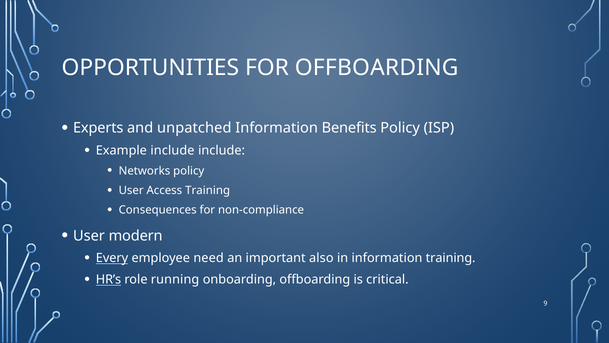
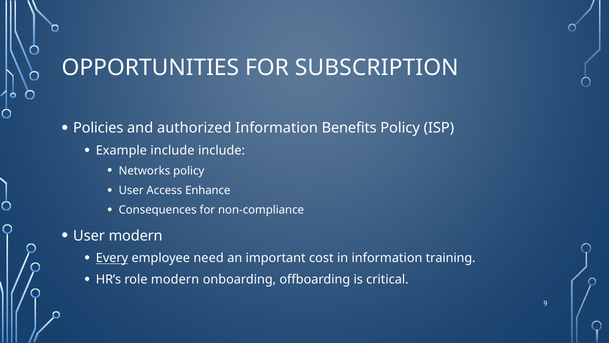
FOR OFFBOARDING: OFFBOARDING -> SUBSCRIPTION (377, 68)
Experts: Experts -> Policies (98, 128)
unpatched: unpatched -> authorized (194, 128)
Access Training: Training -> Enhance (208, 190)
also: also -> cost (321, 258)
HR’s underline: present -> none (108, 279)
role running: running -> modern (175, 279)
